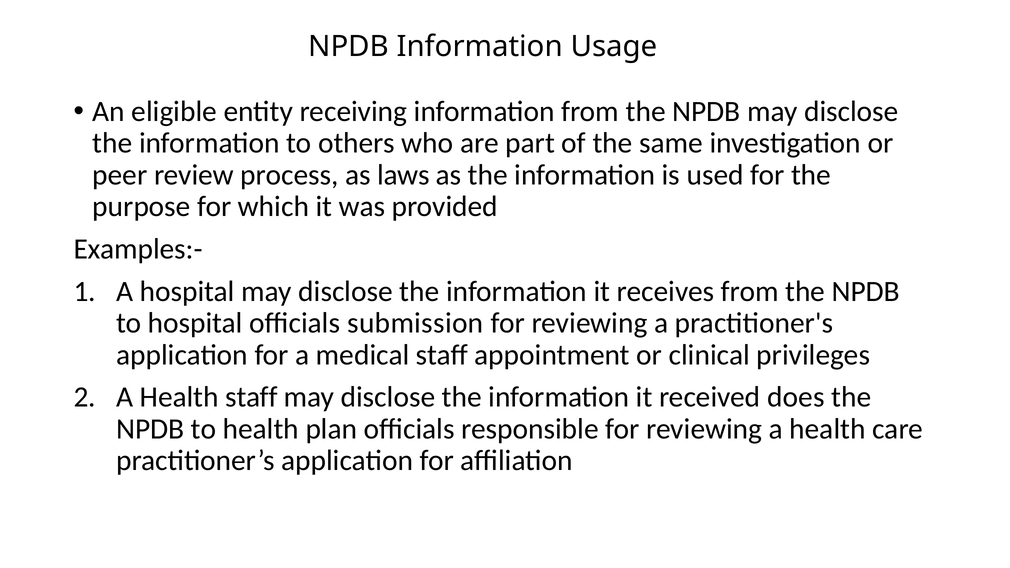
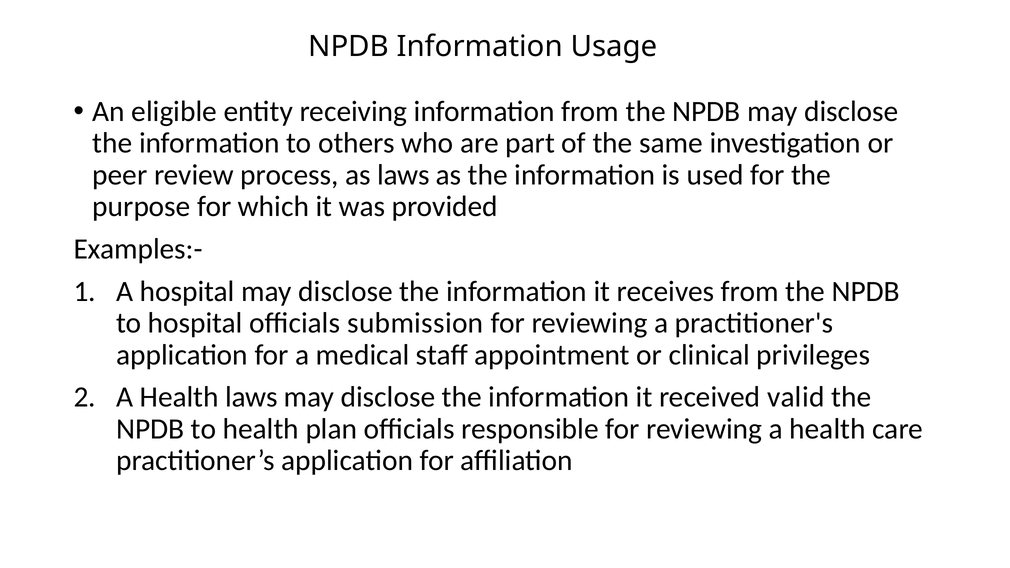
Health staff: staff -> laws (251, 397)
does: does -> valid (796, 397)
